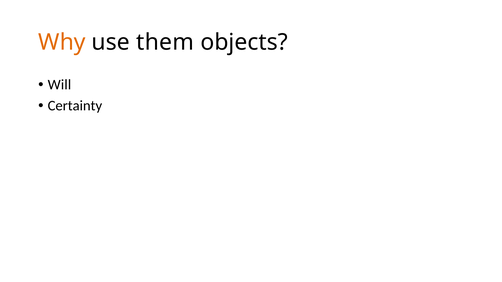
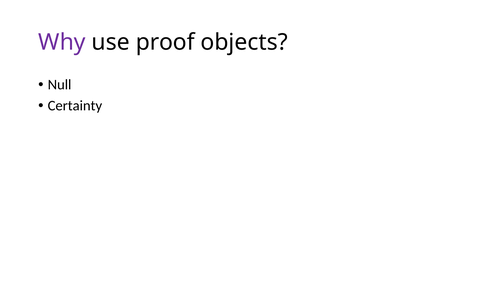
Why colour: orange -> purple (62, 42)
them: them -> proof (165, 42)
Will: Will -> Null (60, 85)
